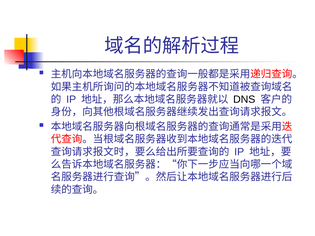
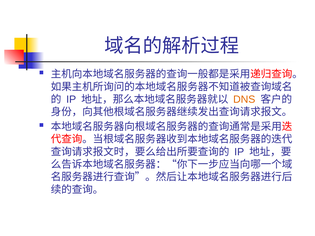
DNS colour: black -> orange (244, 99)
